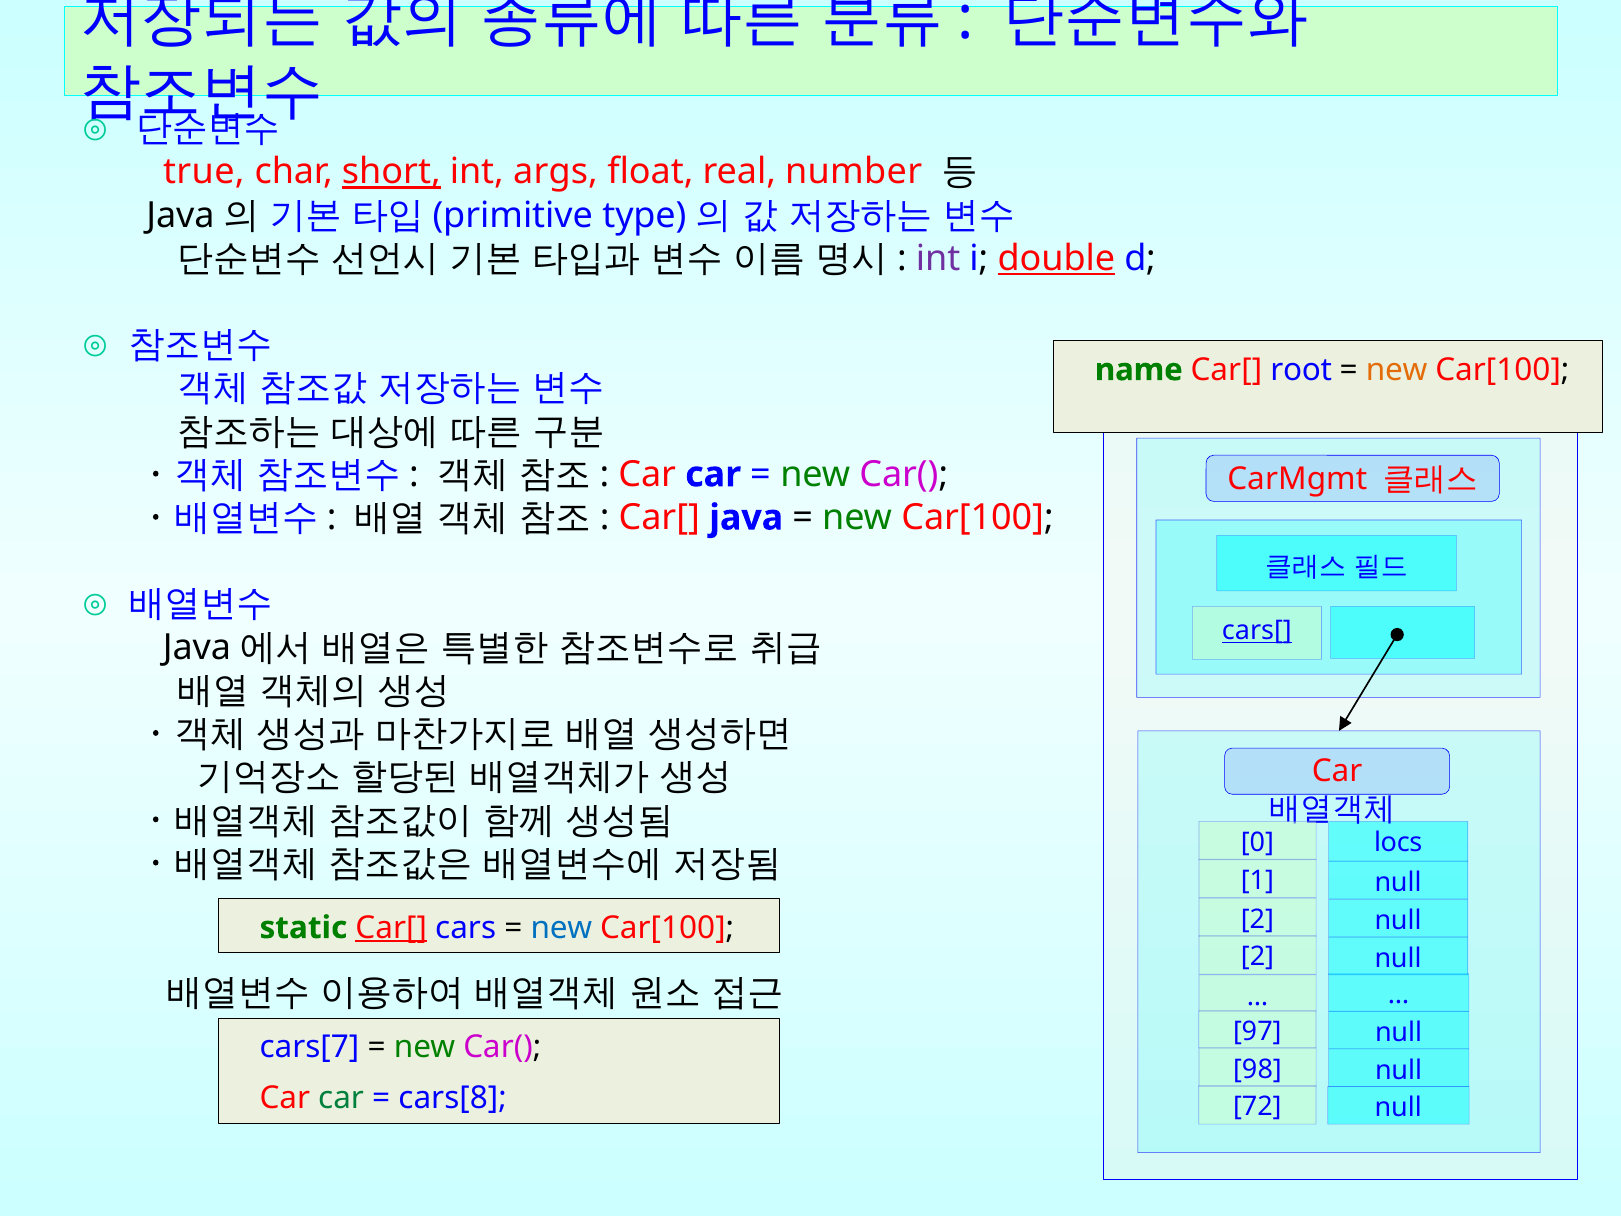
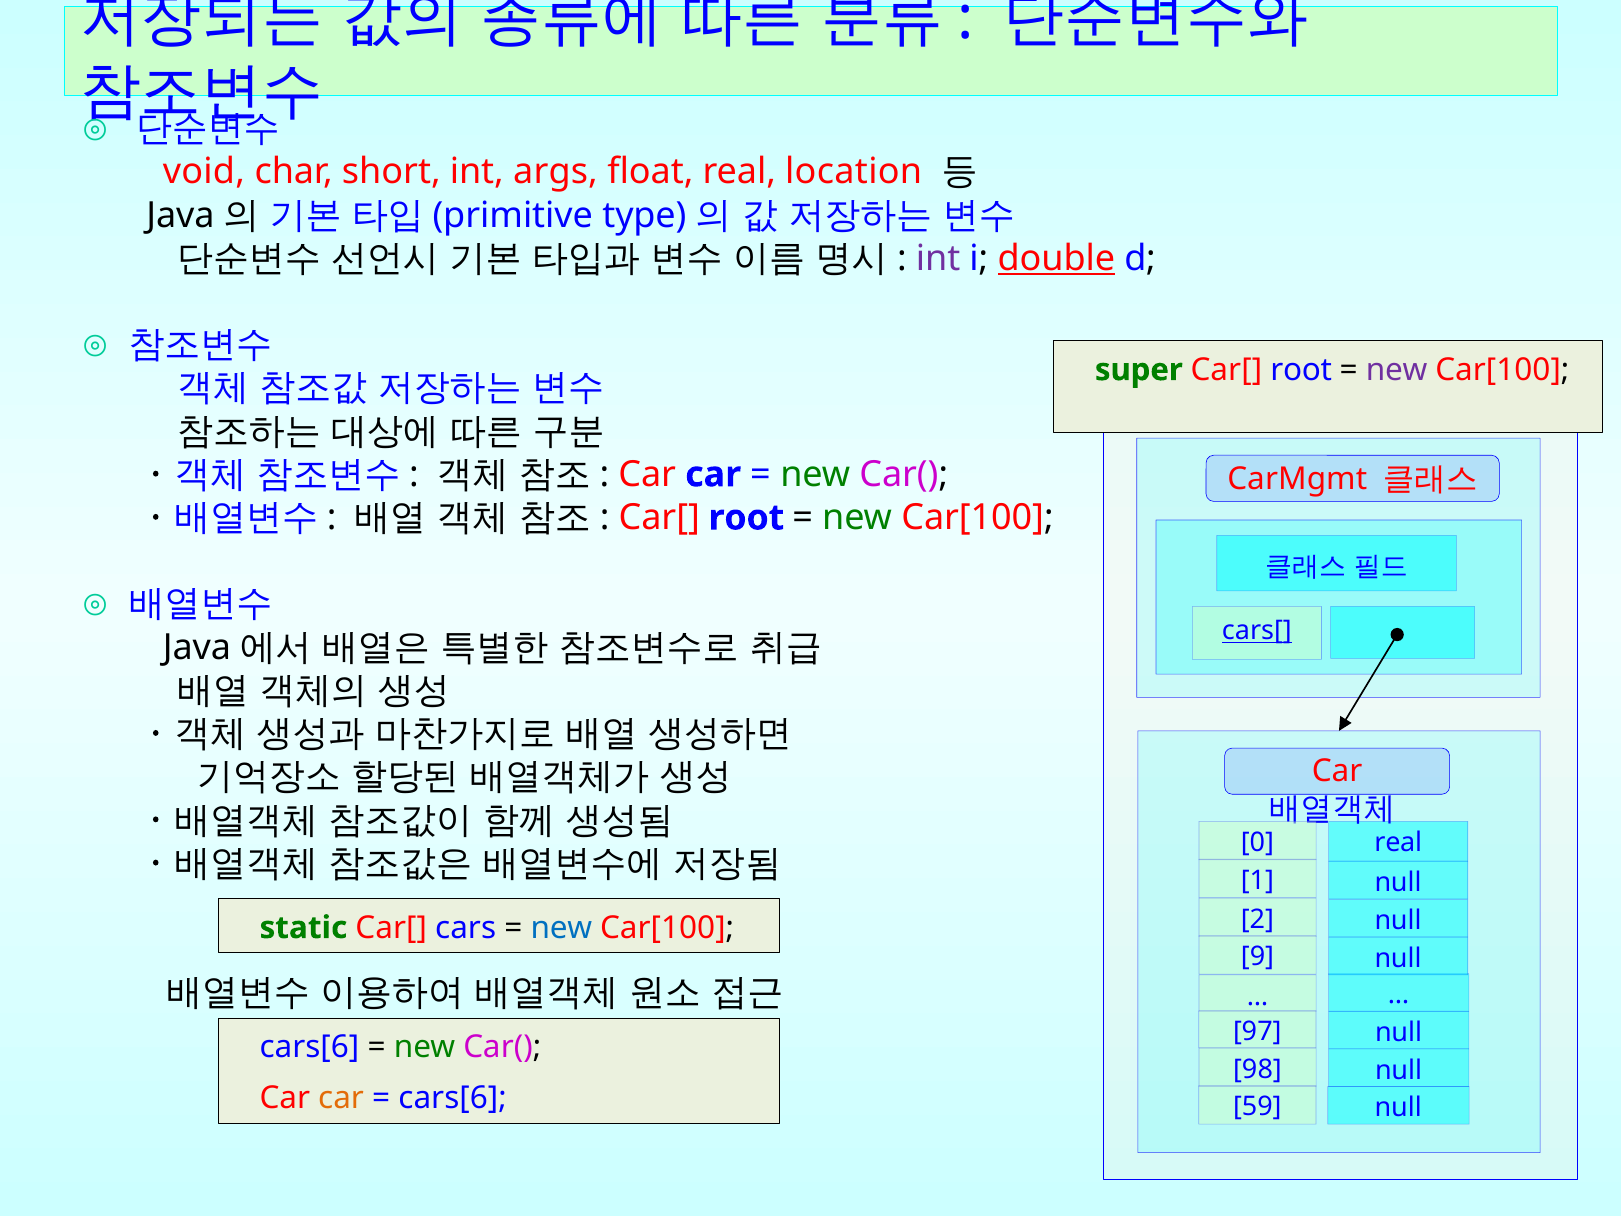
true: true -> void (204, 172)
short underline: present -> none (391, 172)
number: number -> location (854, 172)
name: name -> super (1139, 370)
new colour: orange -> purple (1397, 370)
java: java -> root (746, 518)
locs: locs -> real (1398, 842)
Car[ underline: present -> none (391, 928)
2: 2 -> 9 (1257, 957)
cars[7: cars[7 -> cars[6 (309, 1047)
car colour: green -> orange (341, 1098)
cars[8: cars[8 -> cars[6 (453, 1098)
72: 72 -> 59 (1257, 1107)
